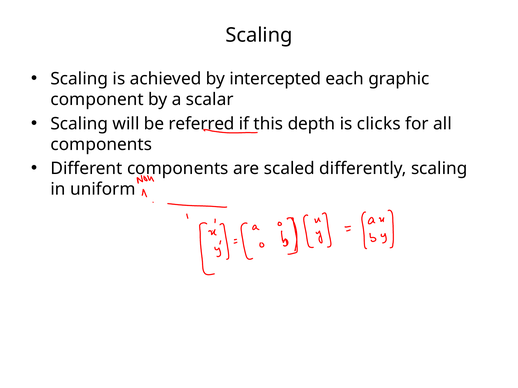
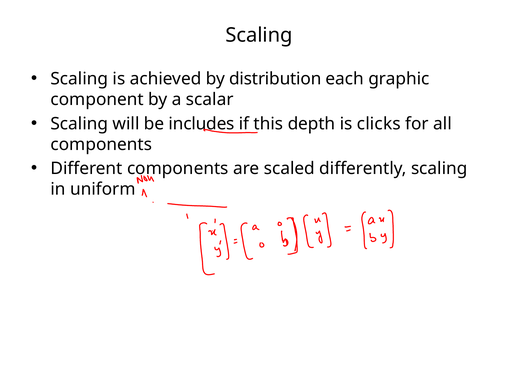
intercepted: intercepted -> distribution (275, 79)
referred: referred -> includes (202, 124)
